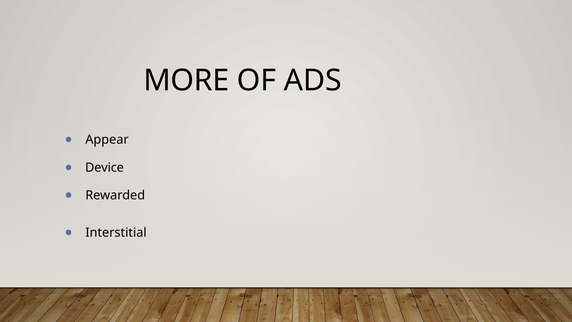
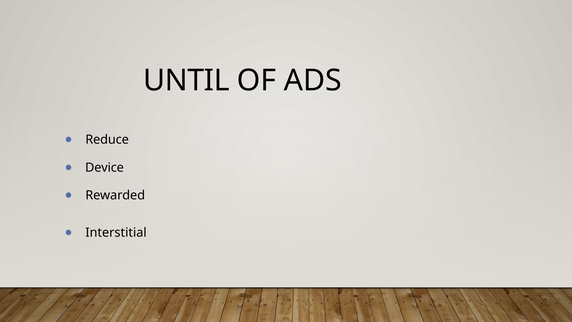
MORE: MORE -> UNTIL (186, 80)
Appear: Appear -> Reduce (107, 140)
